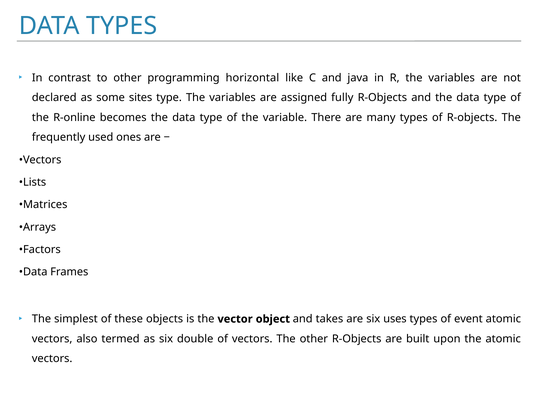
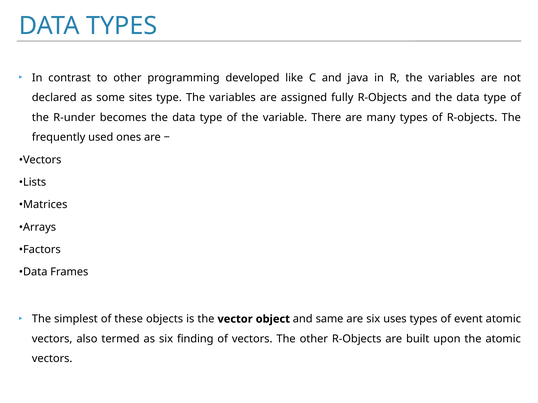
horizontal: horizontal -> developed (252, 78)
R-online: R-online -> R-under (74, 118)
takes: takes -> same (330, 319)
double: double -> finding (195, 339)
